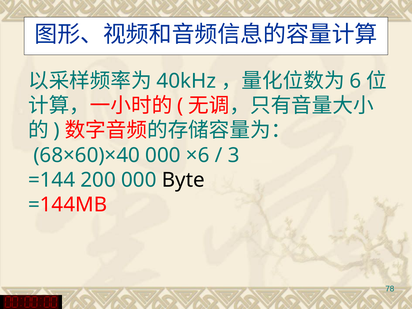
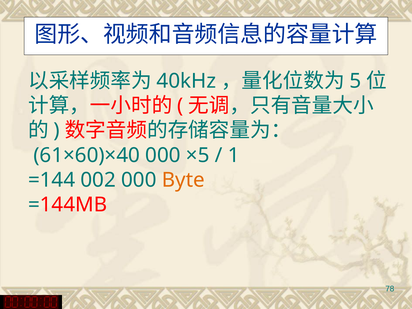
6: 6 -> 5 (355, 81)
68×60)×40: 68×60)×40 -> 61×60)×40 (87, 155)
×6: ×6 -> ×5 (198, 155)
3: 3 -> 1 (234, 155)
200: 200 -> 002 (98, 180)
Byte colour: black -> orange (183, 180)
